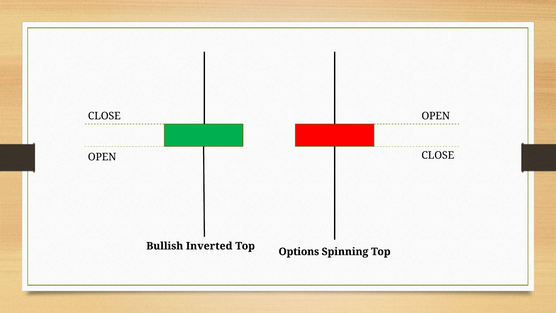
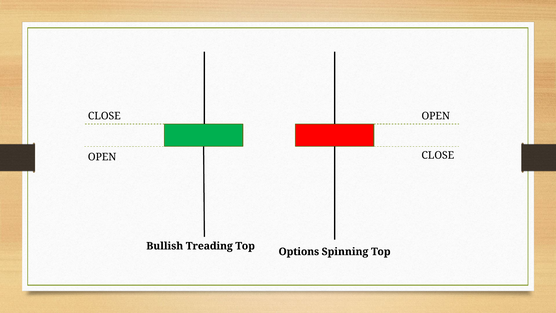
Inverted: Inverted -> Treading (209, 246)
